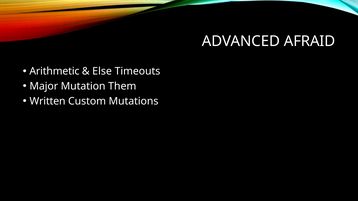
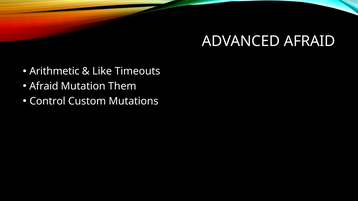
Else: Else -> Like (102, 71)
Major: Major -> Afraid (44, 86)
Written: Written -> Control (48, 101)
